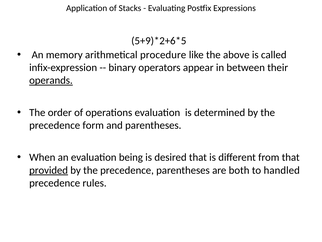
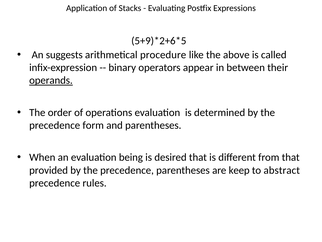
memory: memory -> suggests (64, 55)
provided underline: present -> none (49, 170)
both: both -> keep (239, 170)
handled: handled -> abstract (282, 170)
